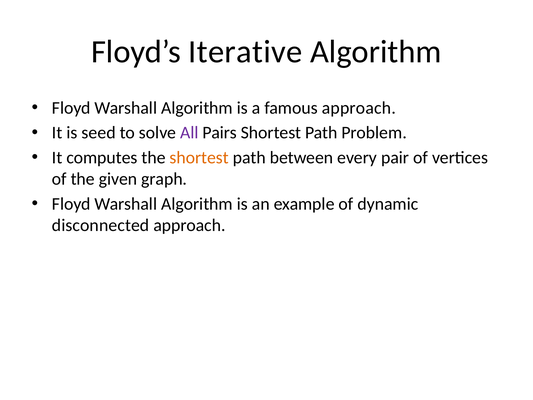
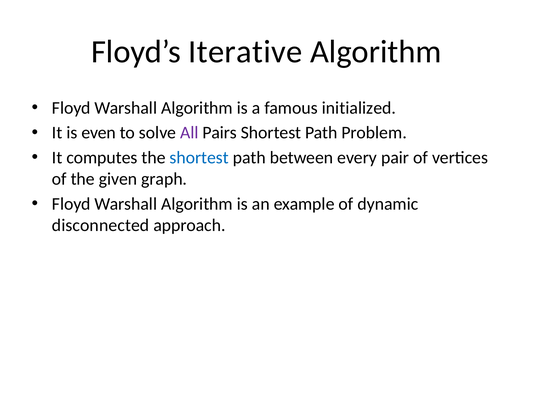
famous approach: approach -> initialized (359, 108)
seed: seed -> even (99, 133)
shortest colour: orange -> blue (199, 158)
